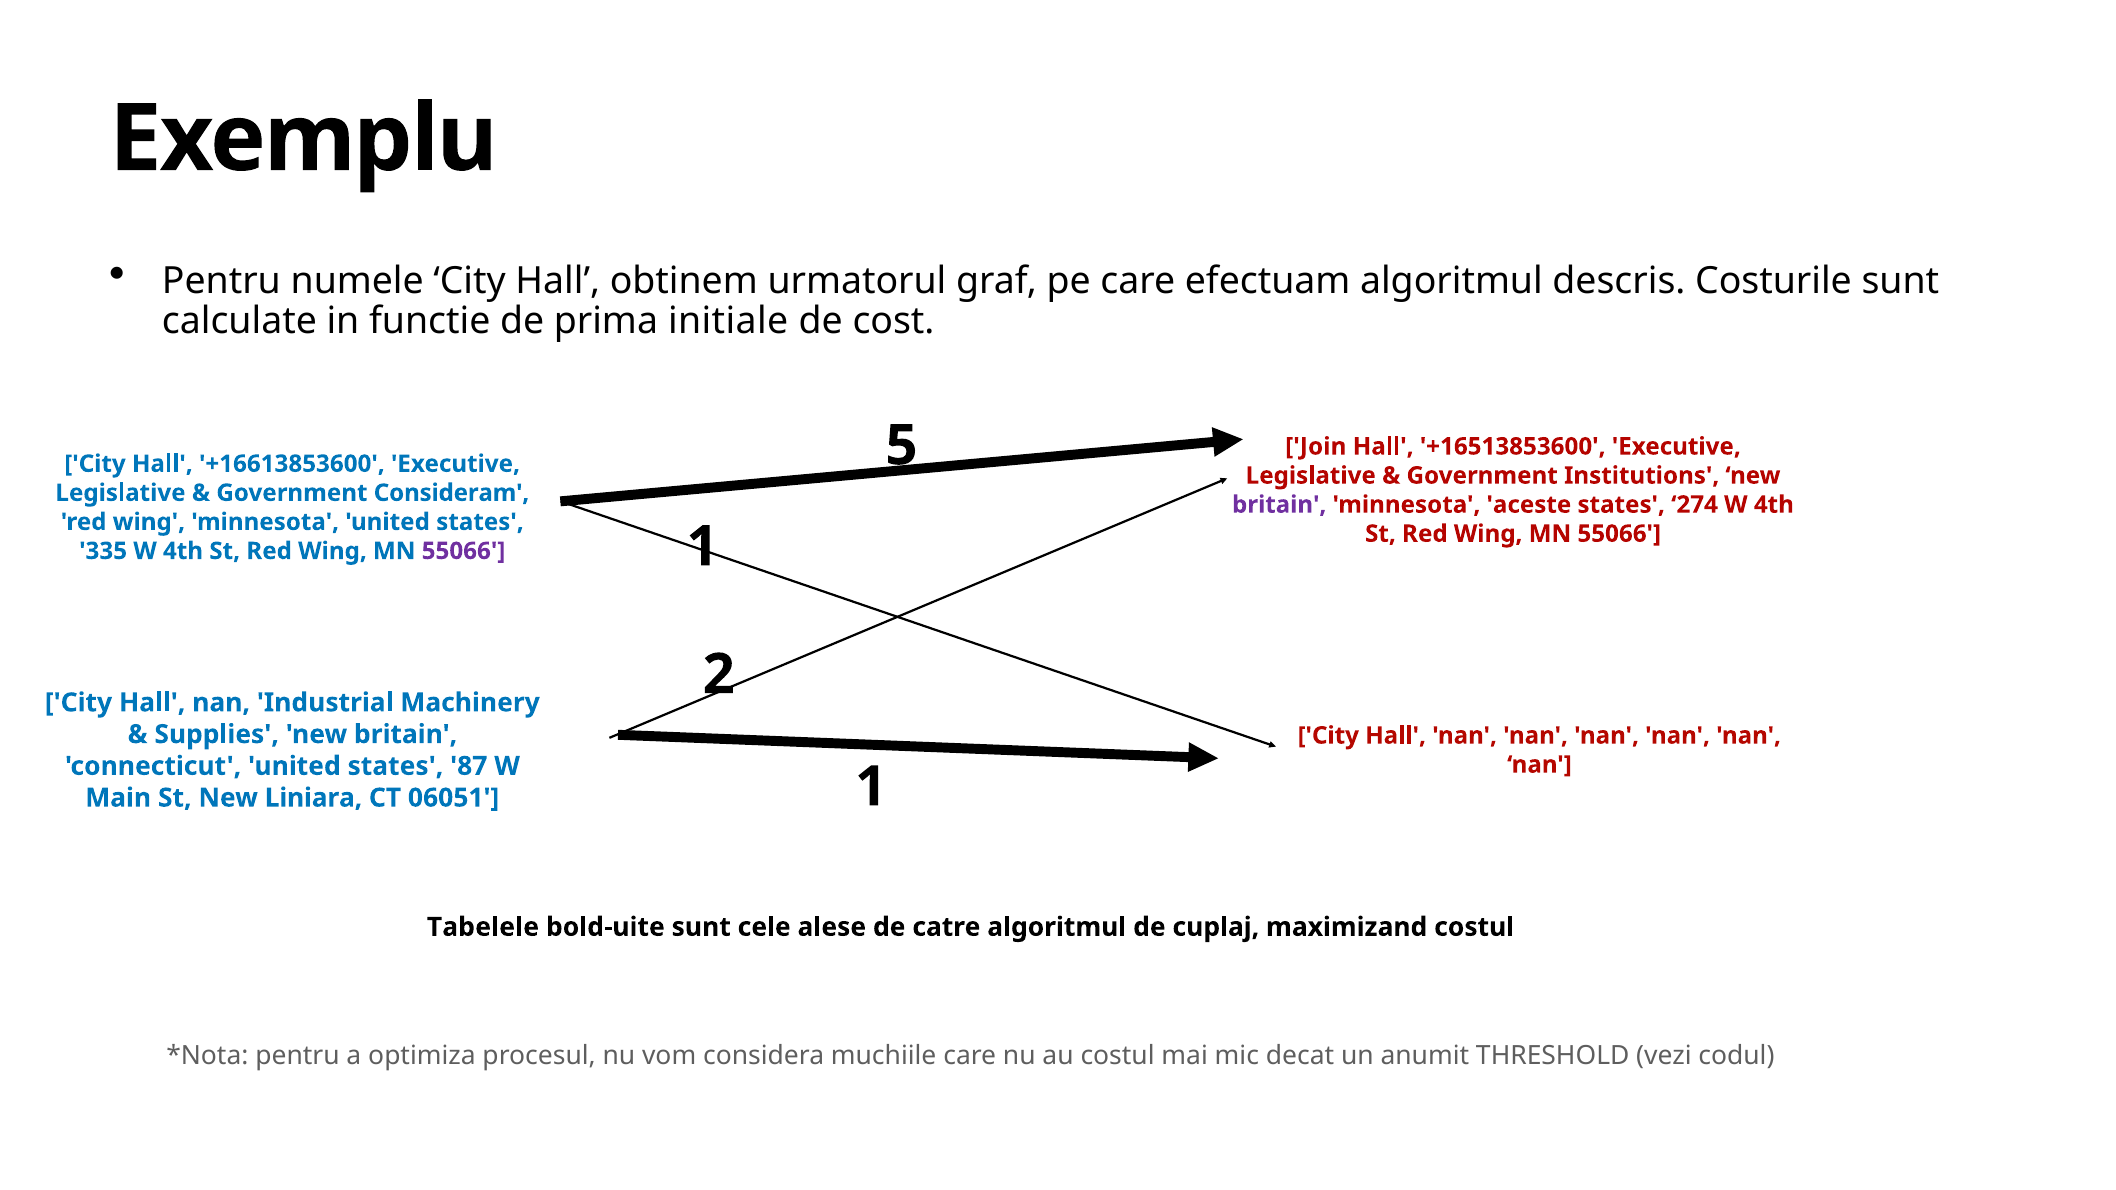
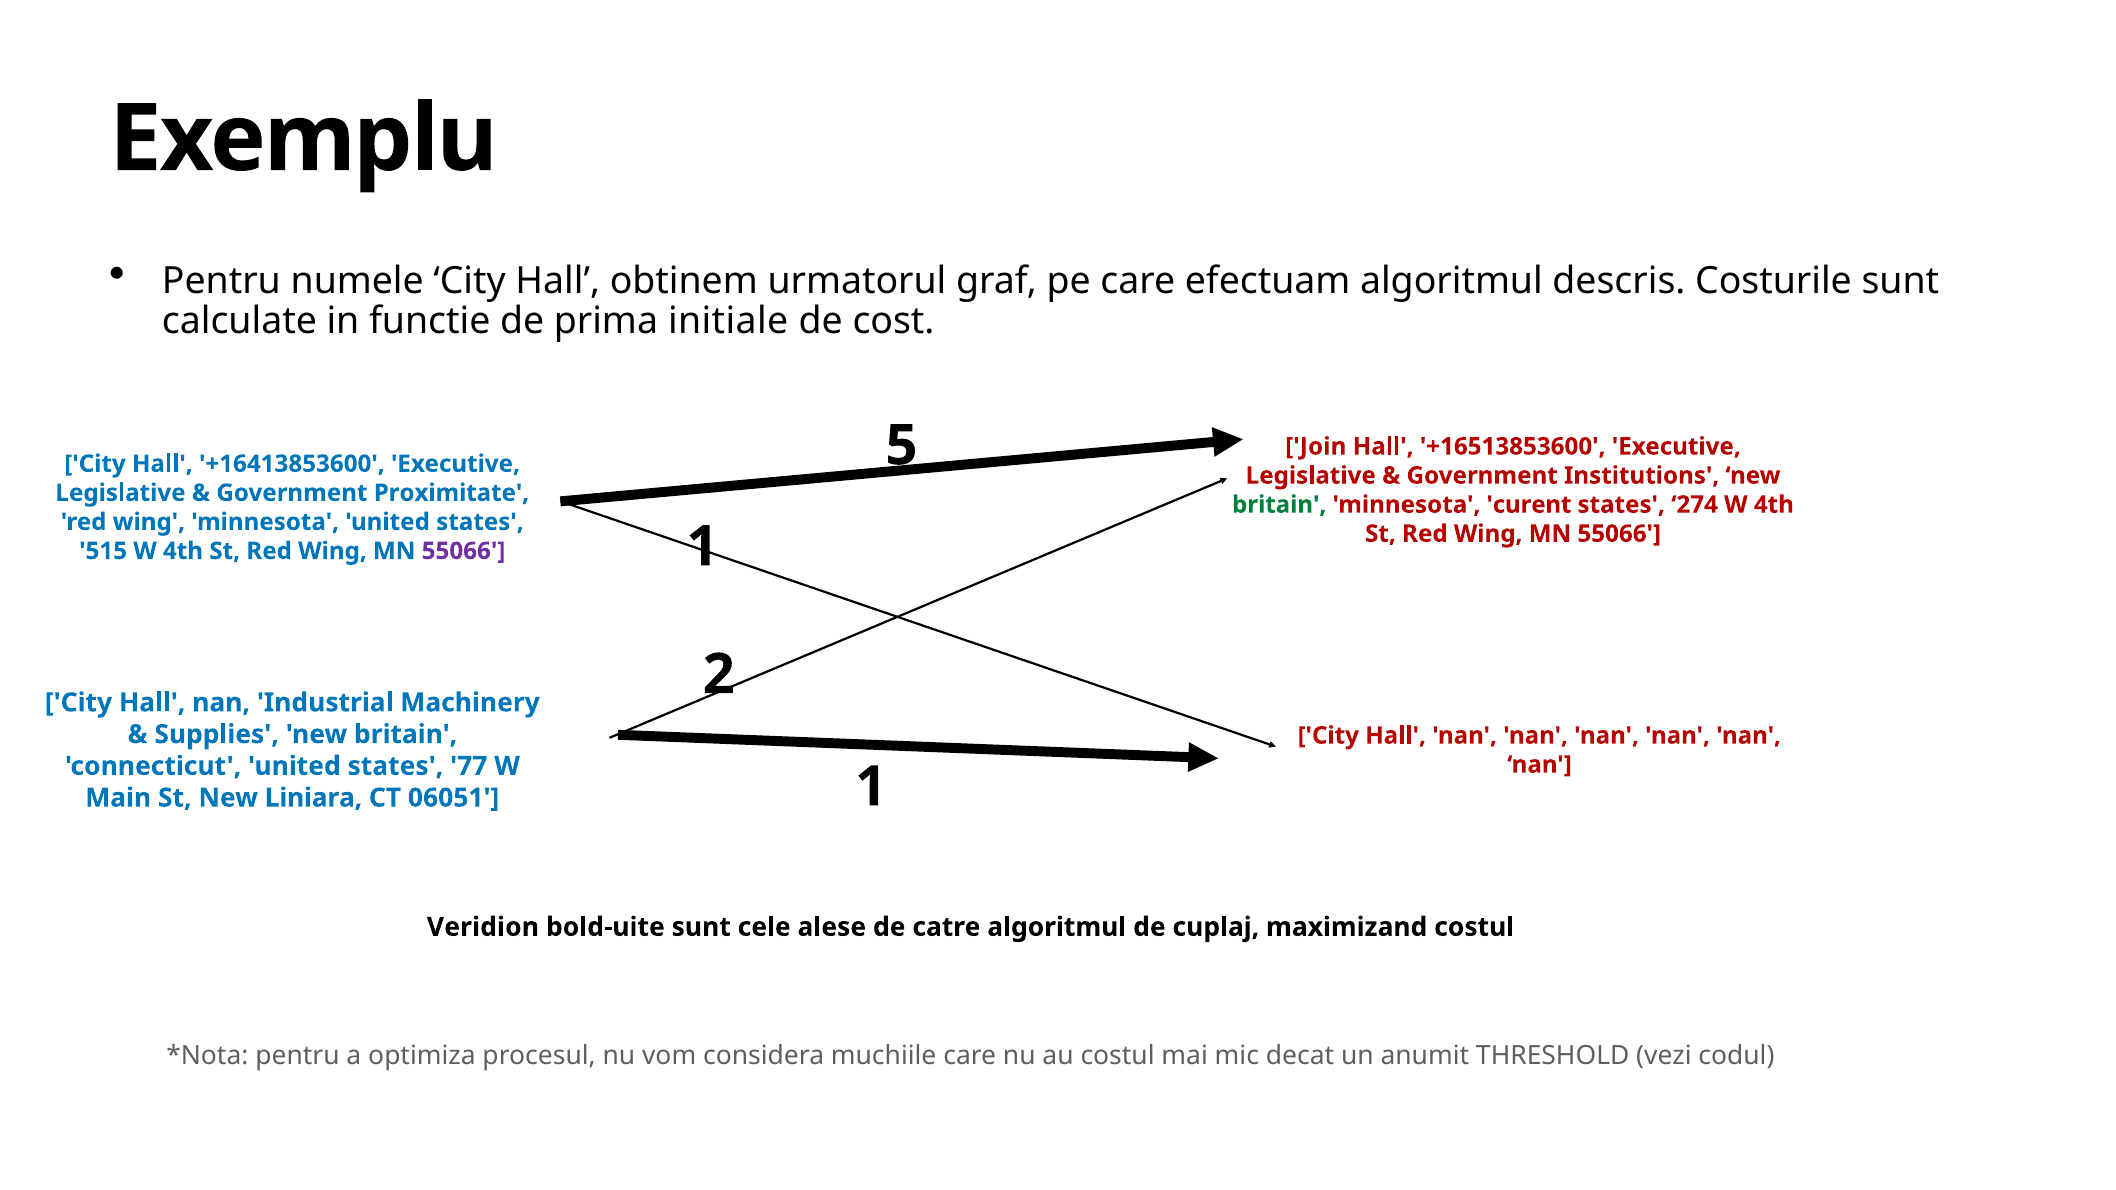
+16613853600: +16613853600 -> +16413853600 (292, 464)
Consideram: Consideram -> Proximitate (451, 493)
britain colour: purple -> green (1279, 505)
aceste: aceste -> curent (1529, 505)
335: 335 -> 515 (103, 551)
87: 87 -> 77 (469, 766)
Tabelele: Tabelele -> Veridion (483, 927)
